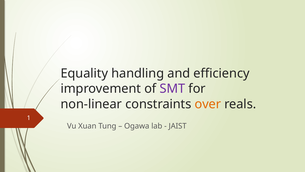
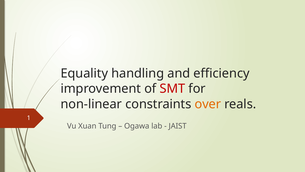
SMT colour: purple -> red (172, 89)
